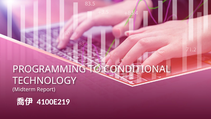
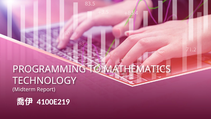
CONDITIONAL: CONDITIONAL -> MATHEMATICS (137, 69)
